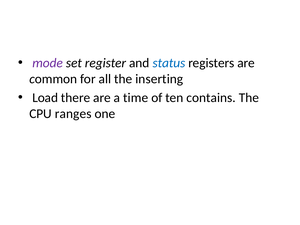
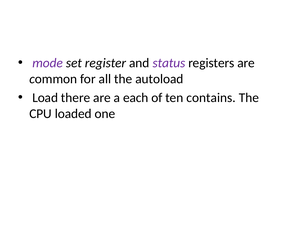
status colour: blue -> purple (169, 63)
inserting: inserting -> autoload (159, 79)
time: time -> each (136, 98)
ranges: ranges -> loaded (73, 114)
